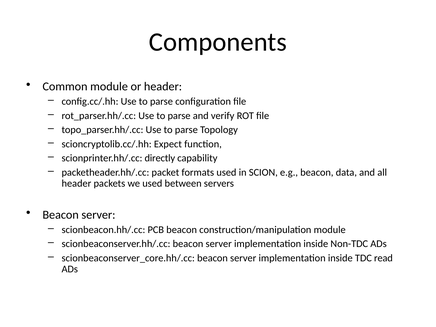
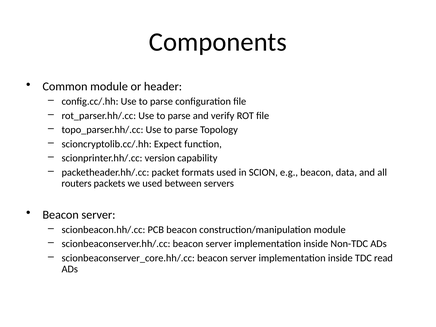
directly: directly -> version (160, 158)
header: header -> routers (76, 184)
